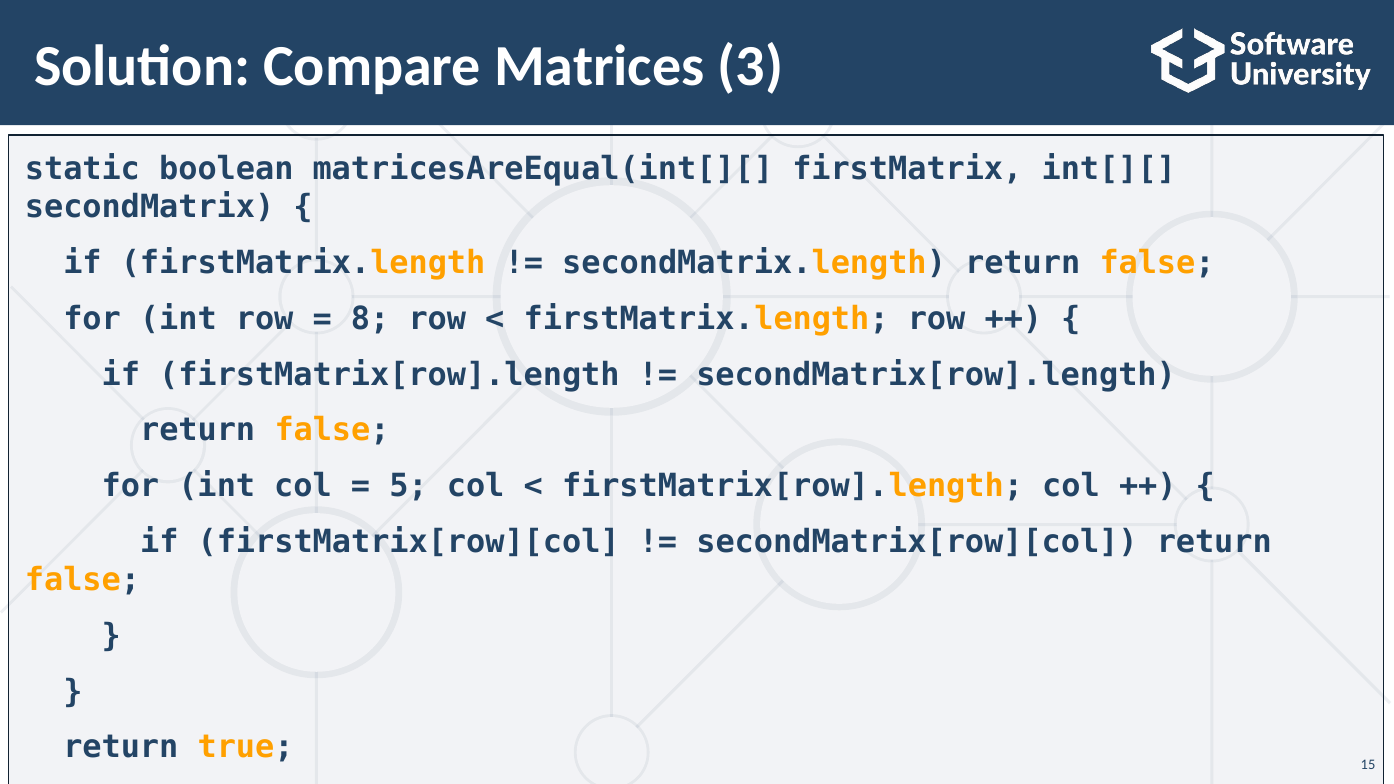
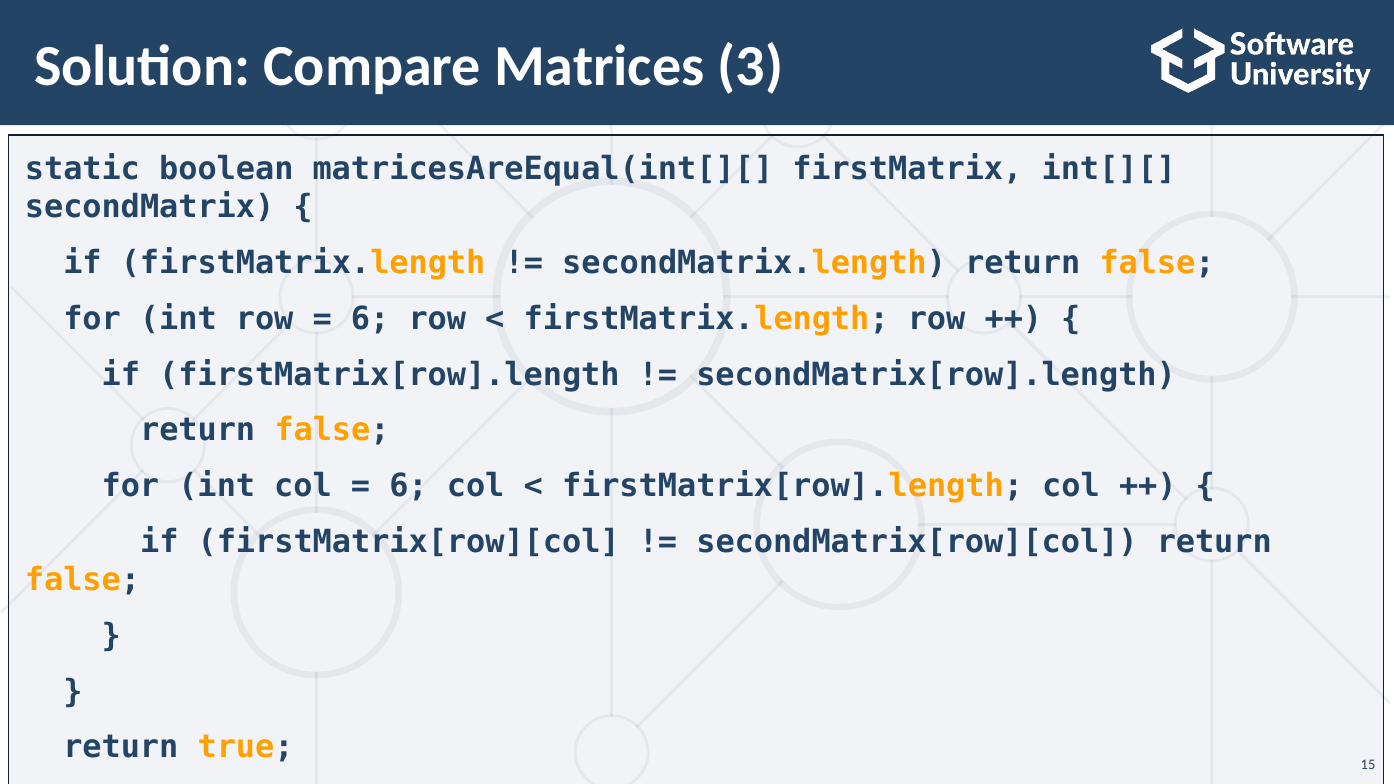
8: 8 -> 6 (370, 319)
5: 5 -> 6 (408, 486)
